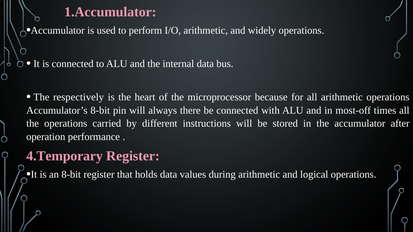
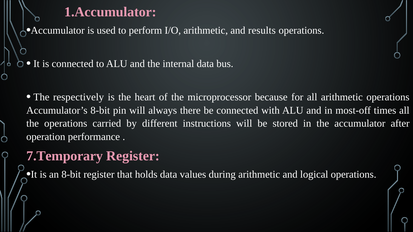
widely: widely -> results (262, 30)
4.Temporary: 4.Temporary -> 7.Temporary (65, 156)
